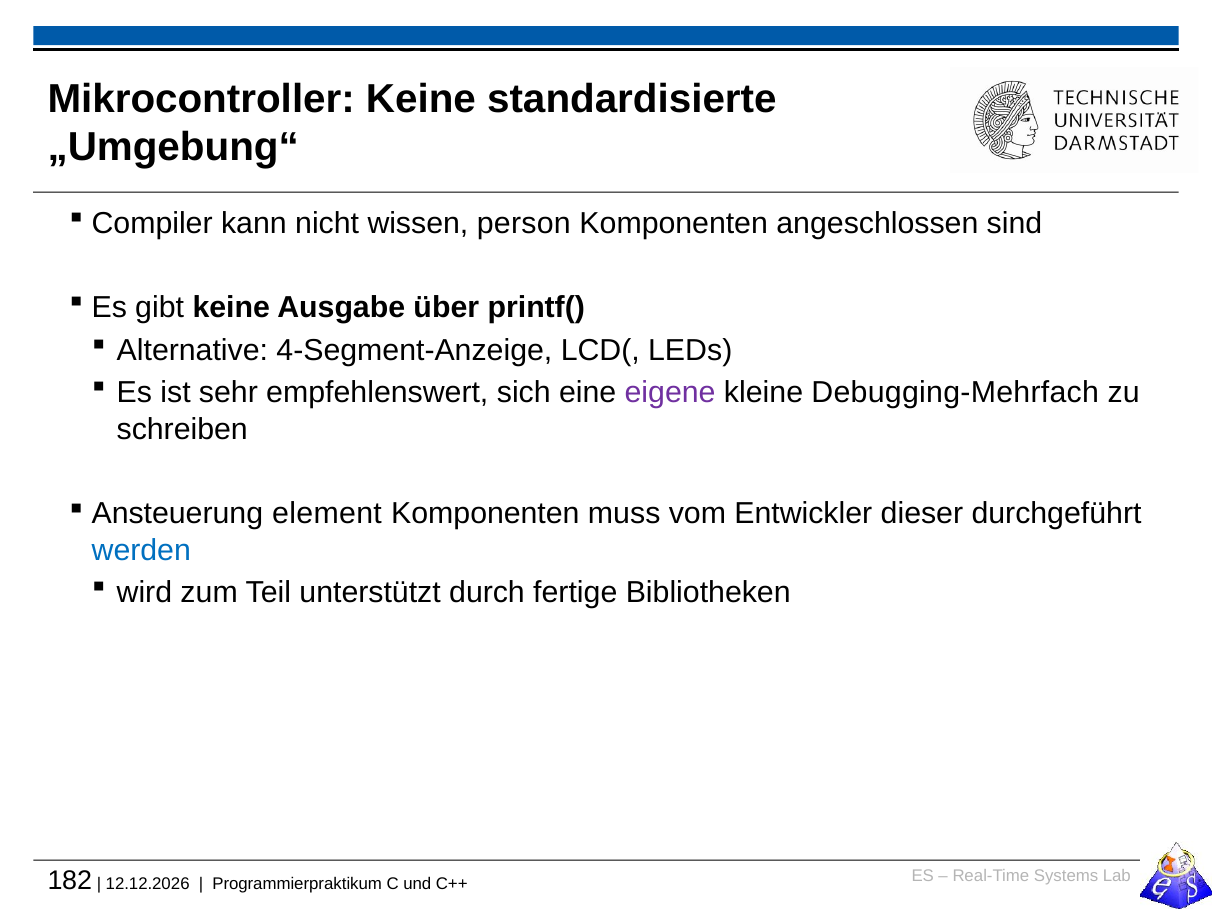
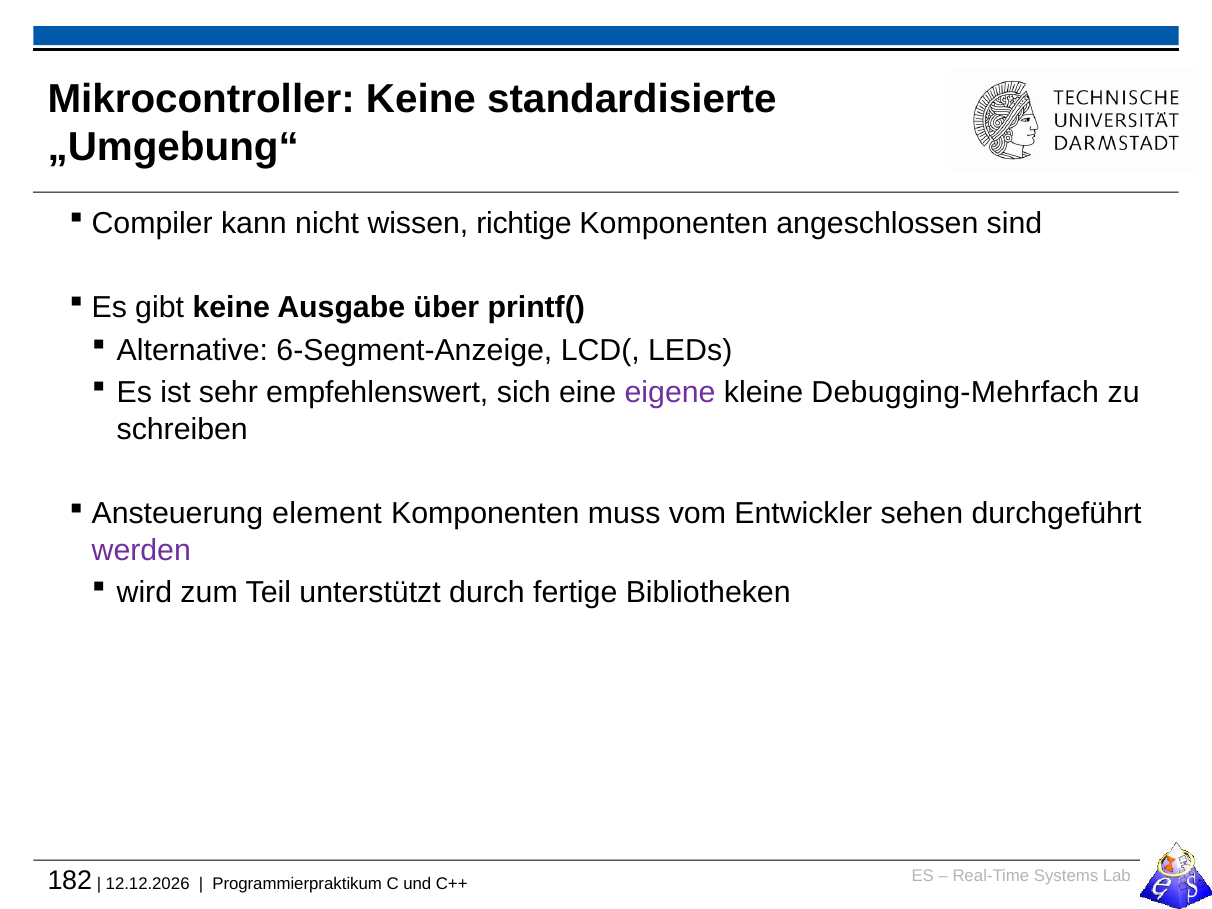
person: person -> richtige (524, 223)
4-Segment-Anzeige: 4-Segment-Anzeige -> 6-Segment-Anzeige (414, 350)
dieser: dieser -> sehen (922, 514)
werden colour: blue -> purple (141, 550)
